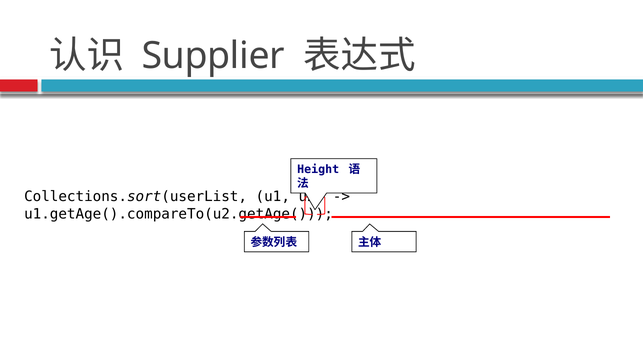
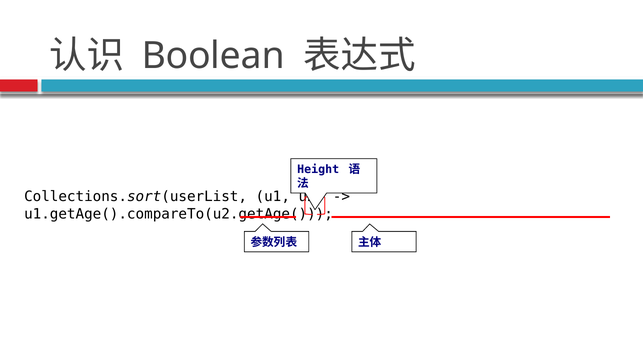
Supplier: Supplier -> Boolean (213, 56)
